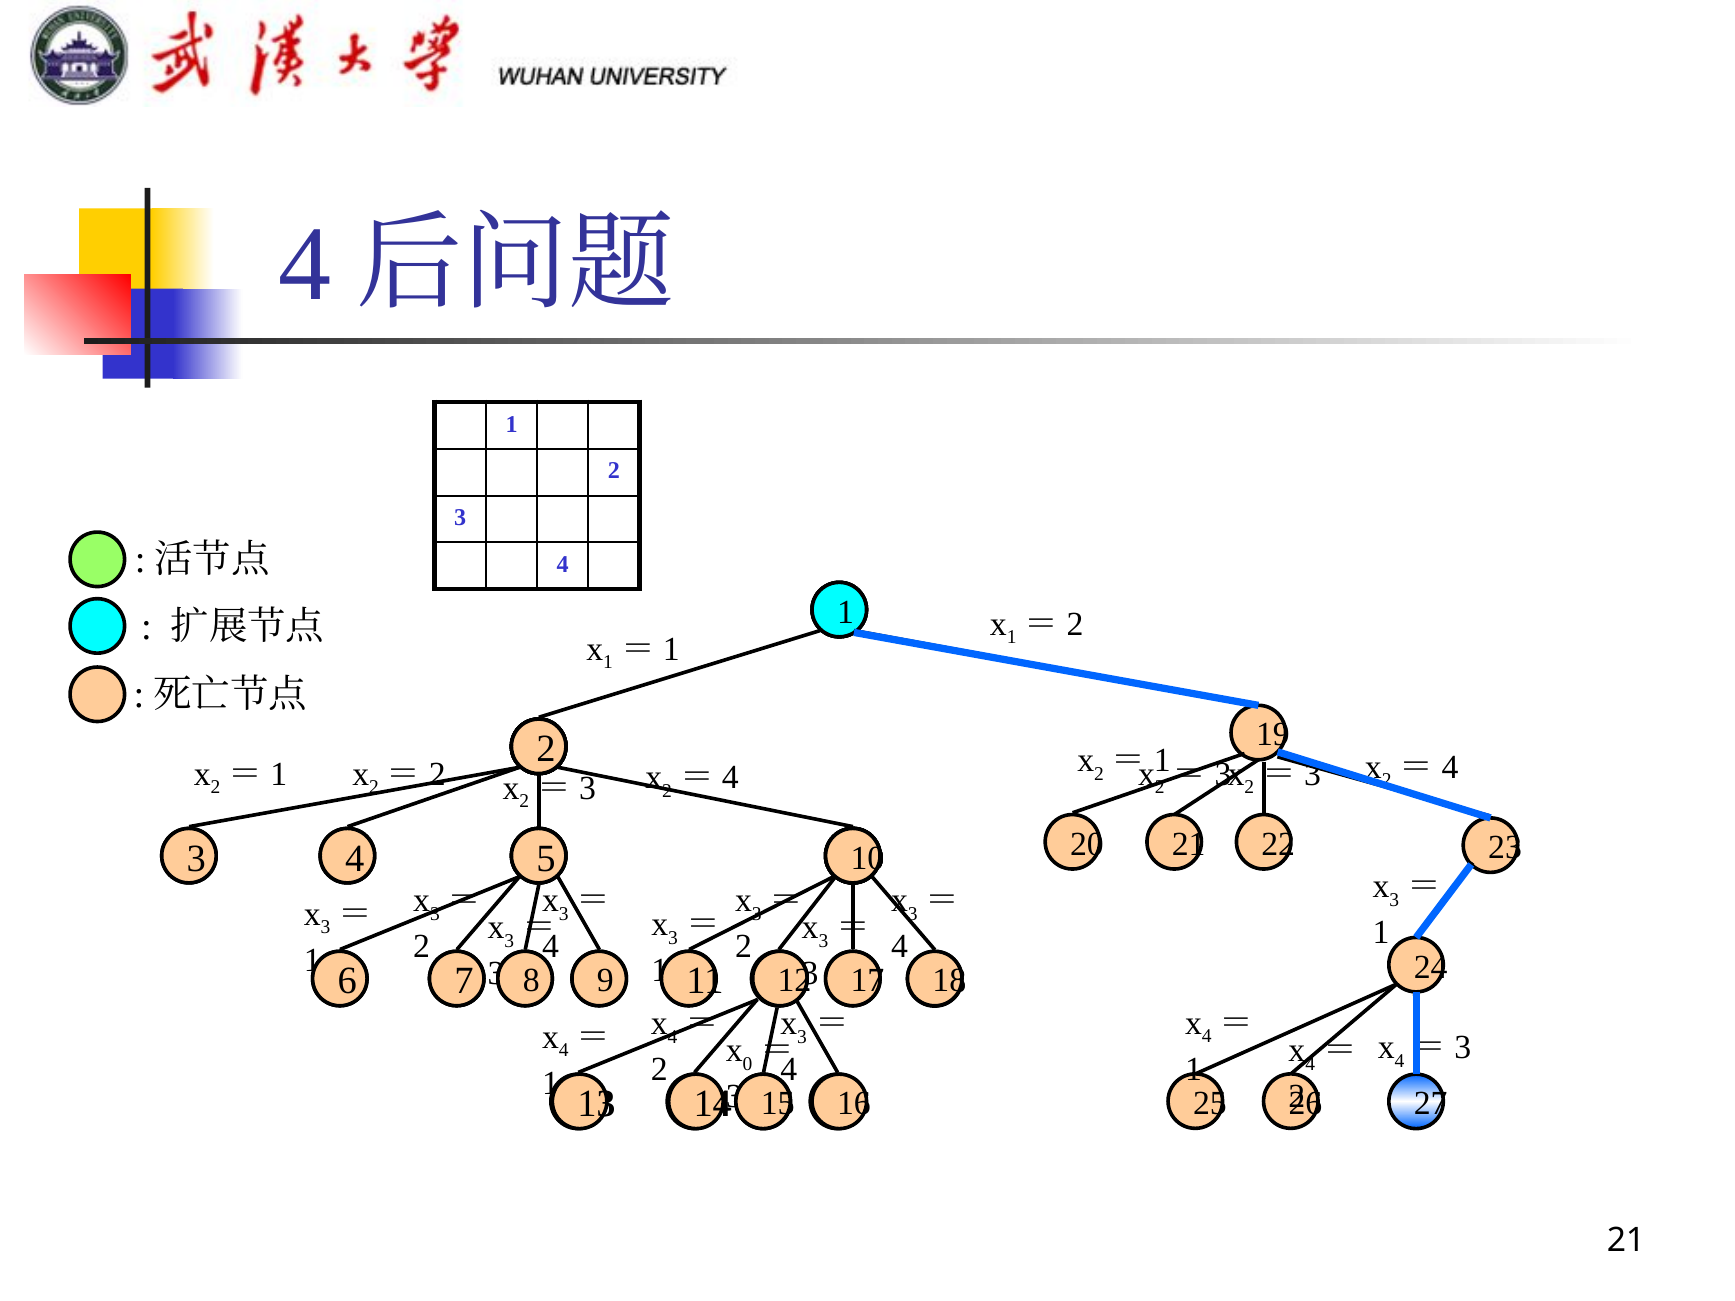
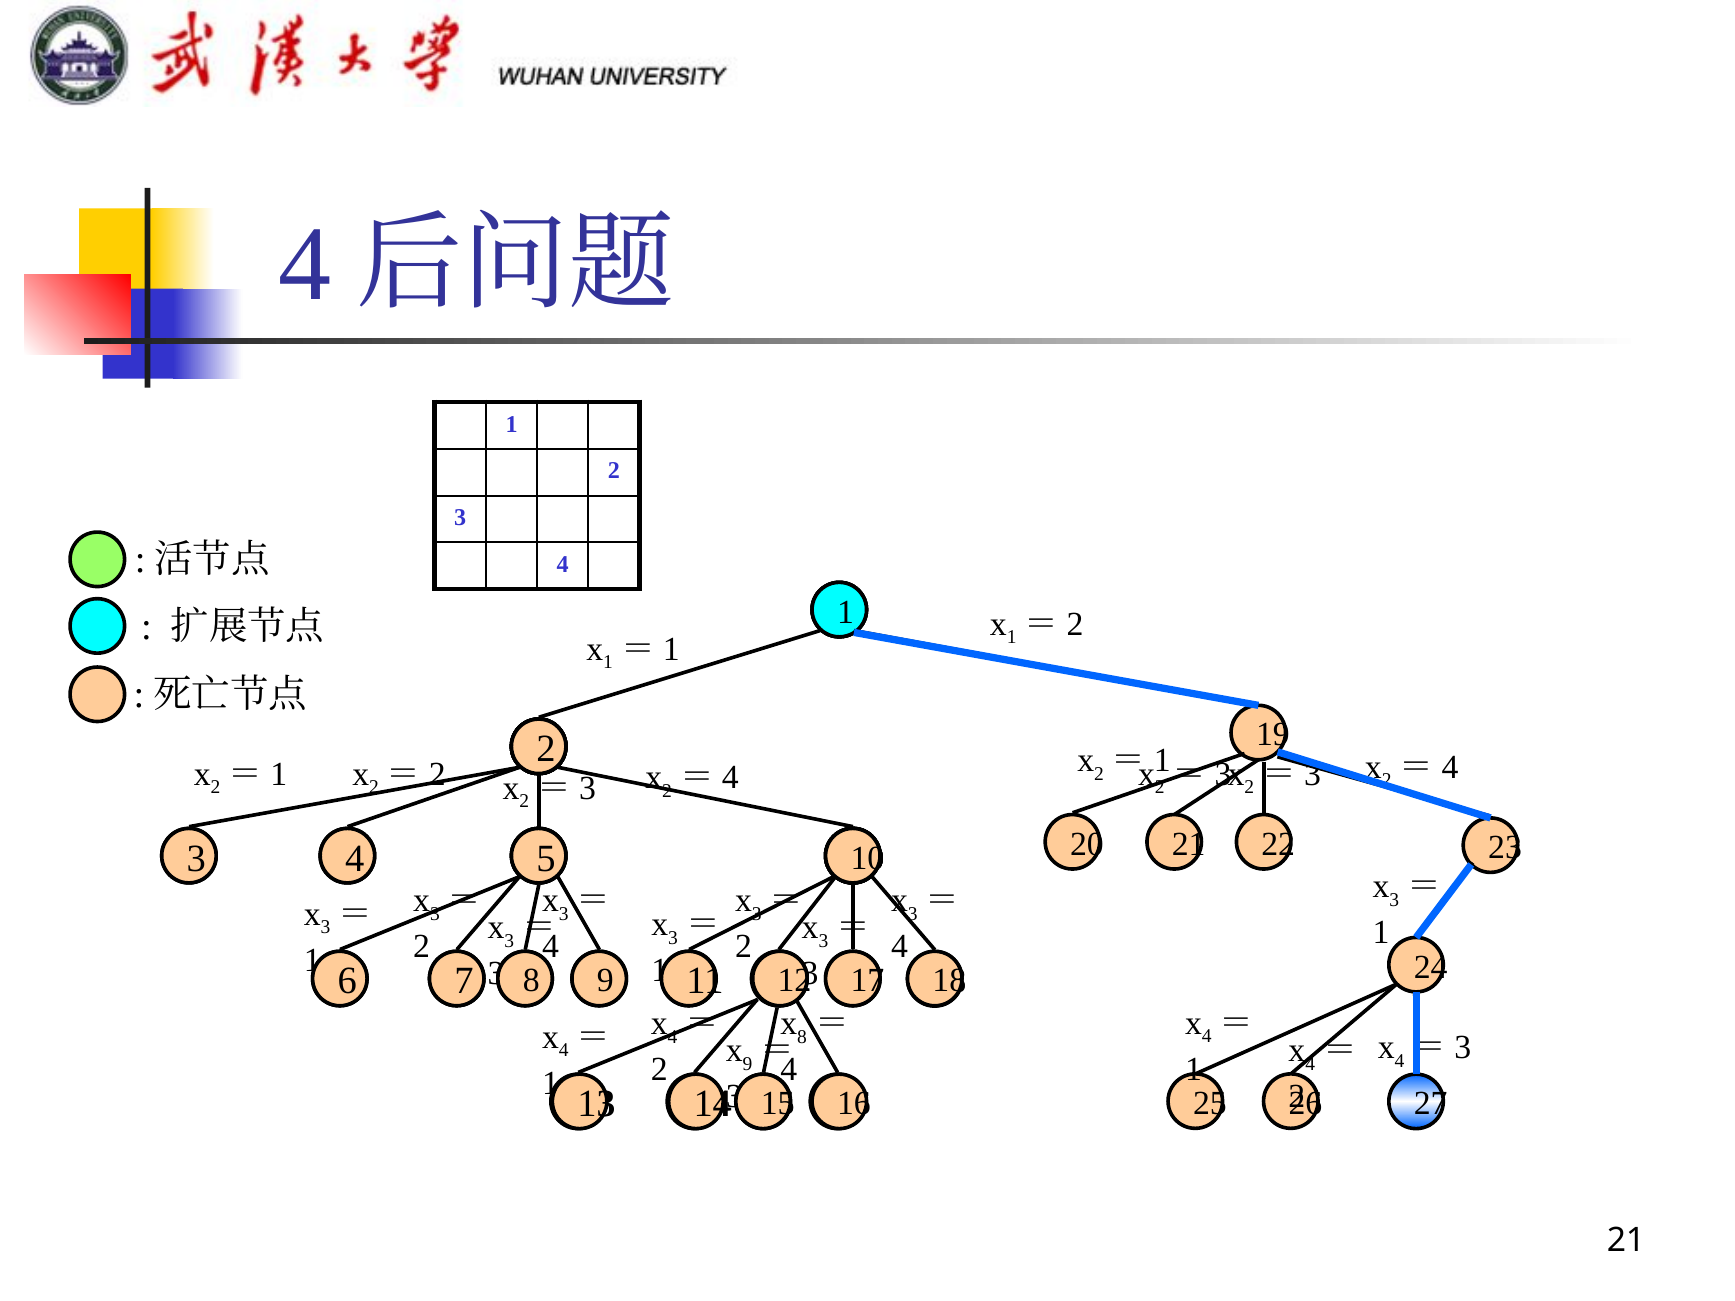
3: 3 -> 8 (802, 1037)
0: 0 -> 9 (747, 1064)
